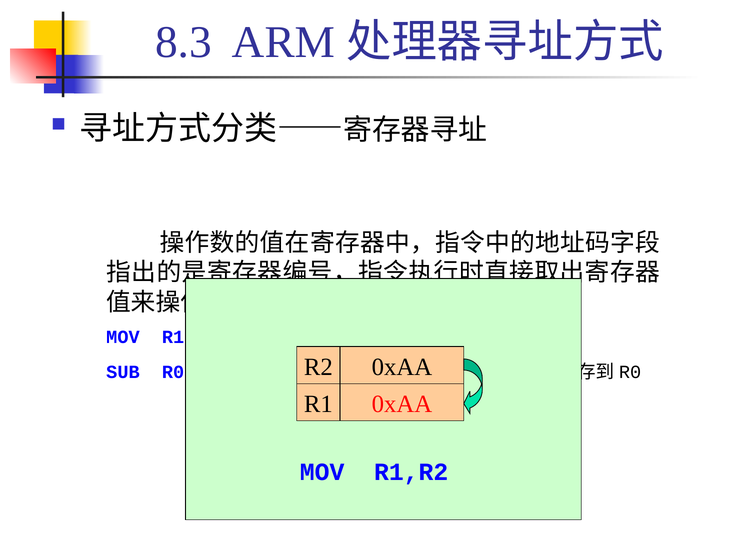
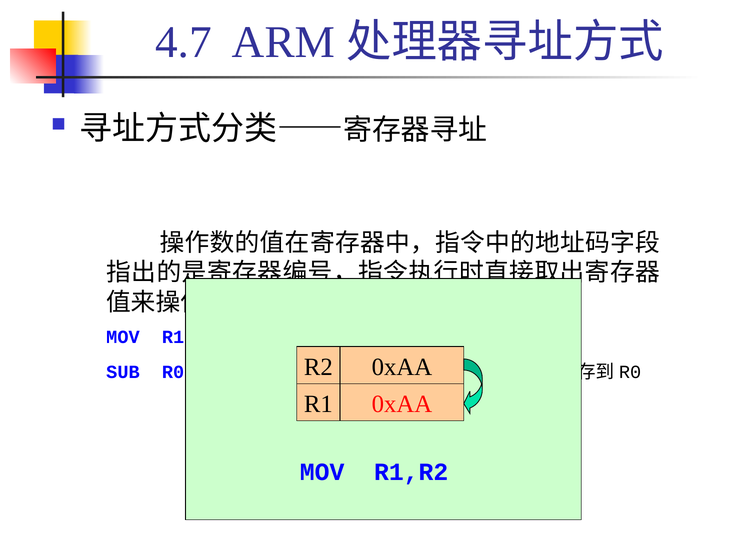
8.3: 8.3 -> 4.7 (183, 42)
